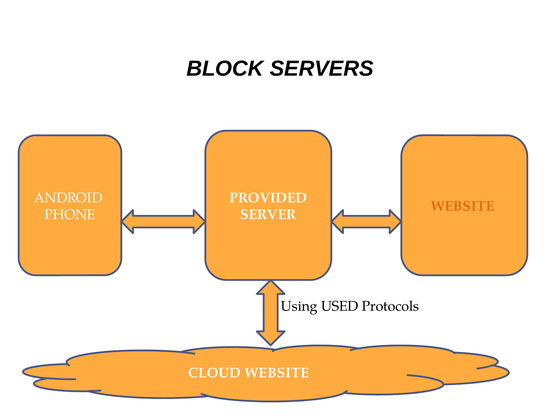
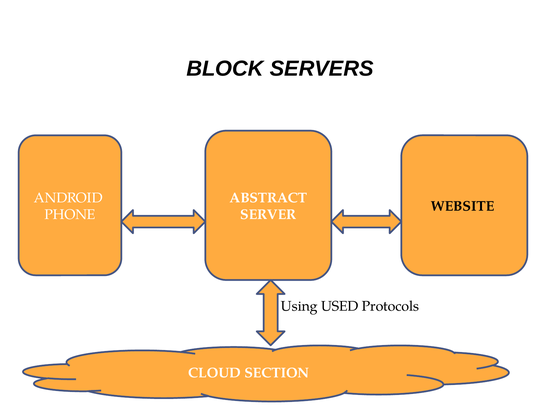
PROVIDED: PROVIDED -> ABSTRACT (268, 198)
WEBSITE colour: orange -> black (463, 206)
CLOUD WEBSITE: WEBSITE -> SECTION (277, 373)
